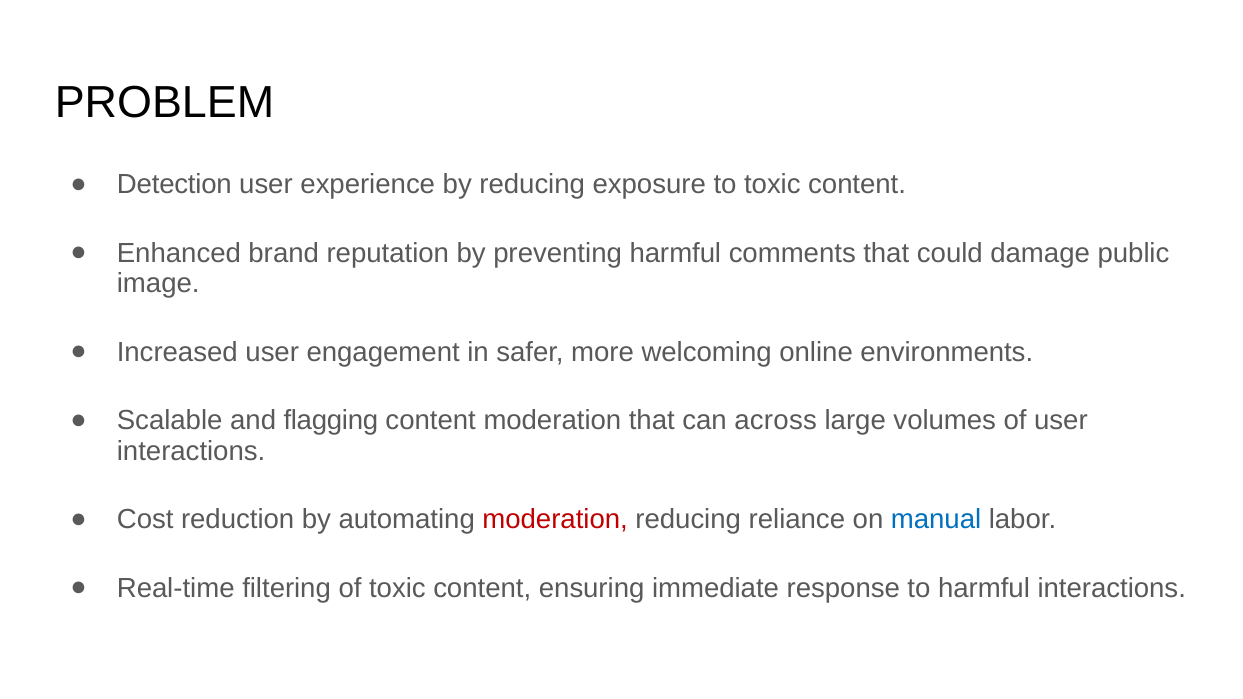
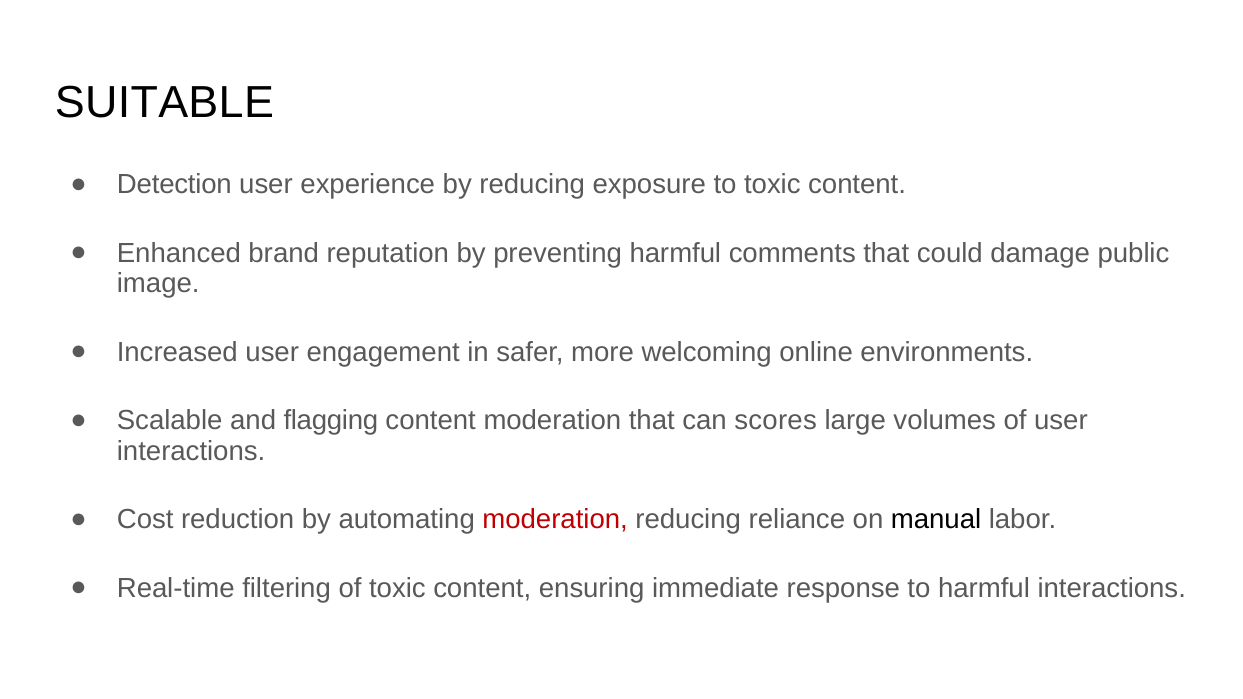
PROBLEM: PROBLEM -> SUITABLE (164, 103)
across: across -> scores (776, 421)
manual colour: blue -> black (936, 520)
